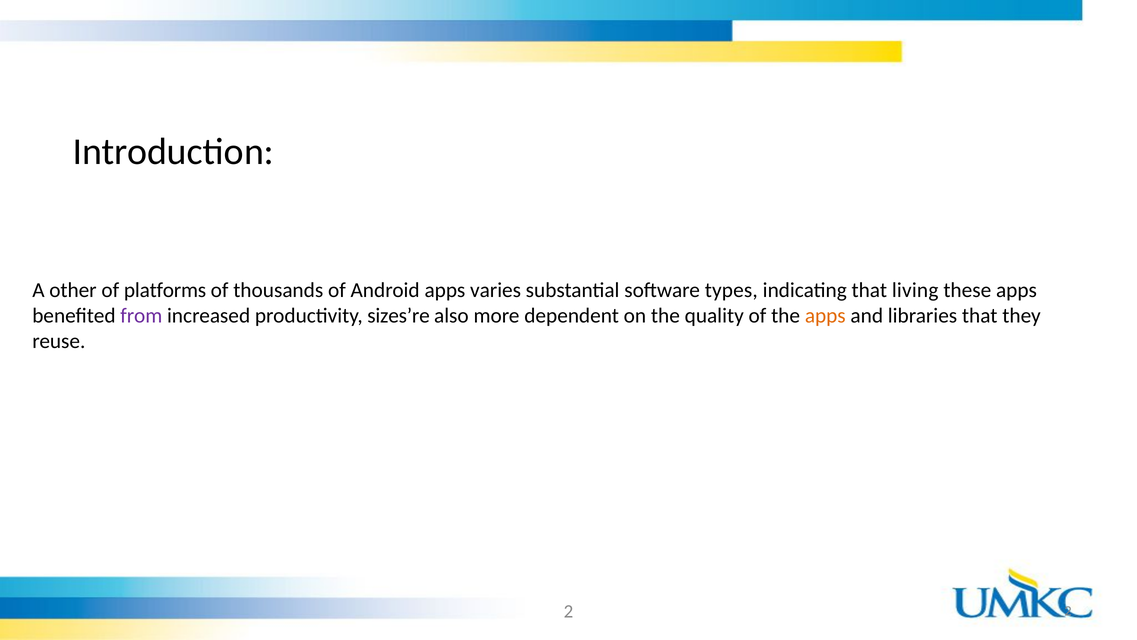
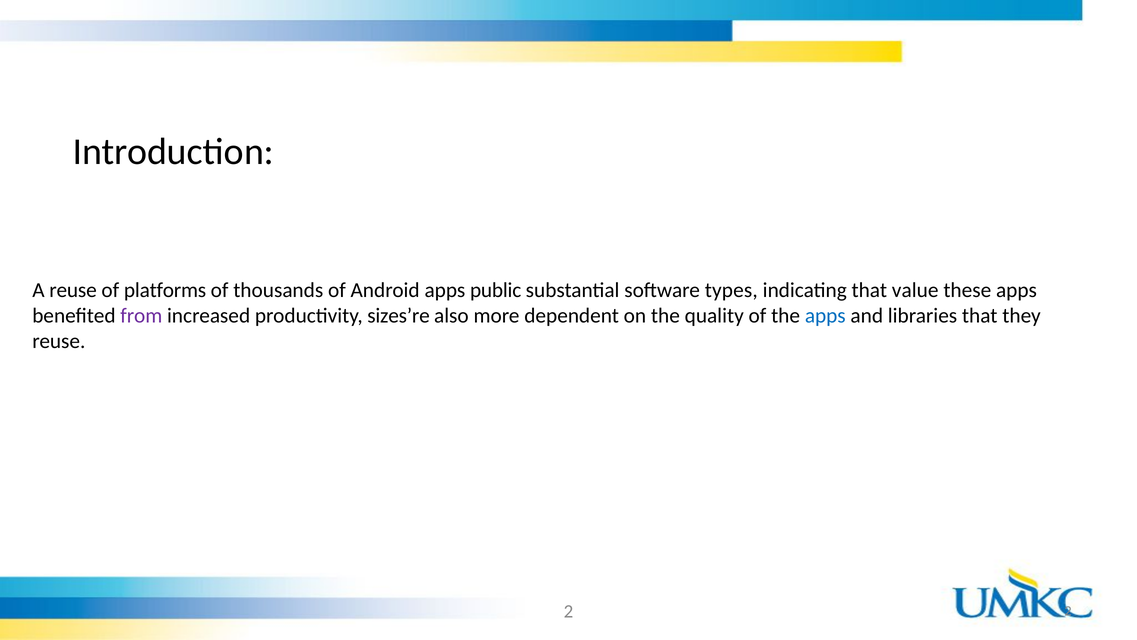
A other: other -> reuse (73, 290)
varies: varies -> public (496, 290)
living: living -> value (915, 290)
apps colour: orange -> blue (825, 316)
